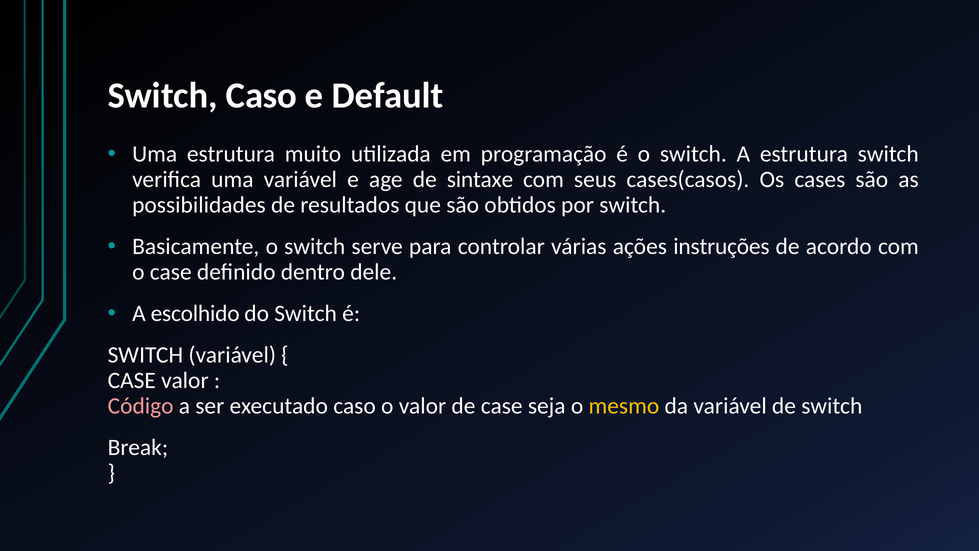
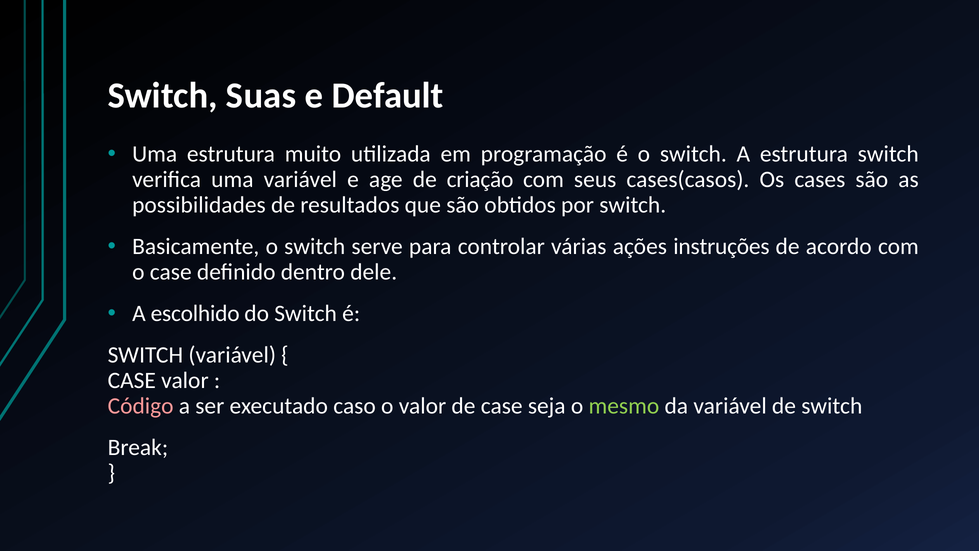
Switch Caso: Caso -> Suas (261, 95)
sintaxe: sintaxe -> criação (480, 179)
mesmo colour: yellow -> light green (624, 406)
